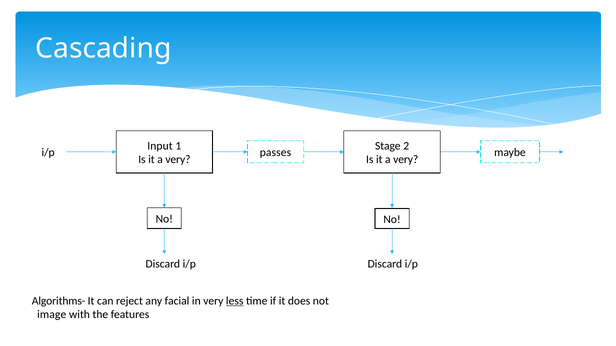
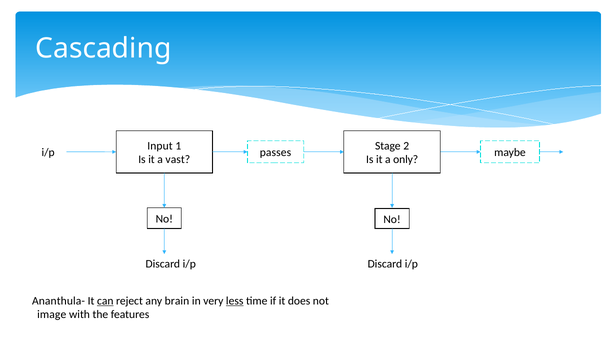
very: very -> vast (178, 160)
very: very -> only (406, 160)
Algorithms-: Algorithms- -> Ananthula- (58, 301)
can underline: none -> present (105, 301)
facial: facial -> brain (177, 301)
